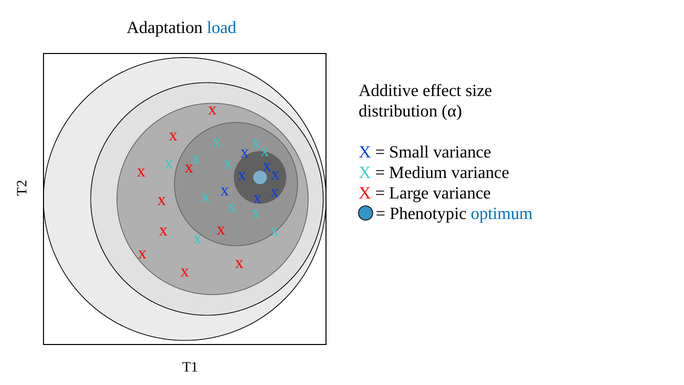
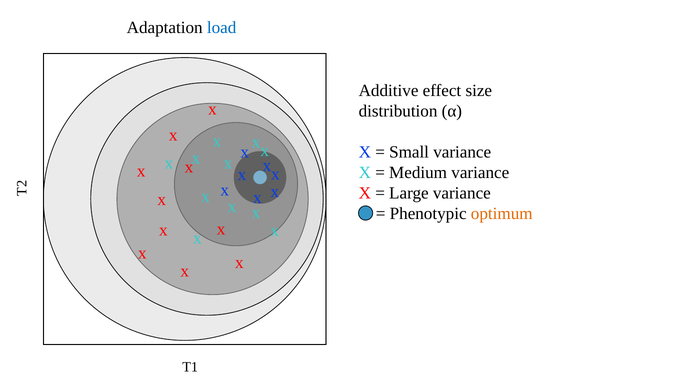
optimum colour: blue -> orange (502, 214)
